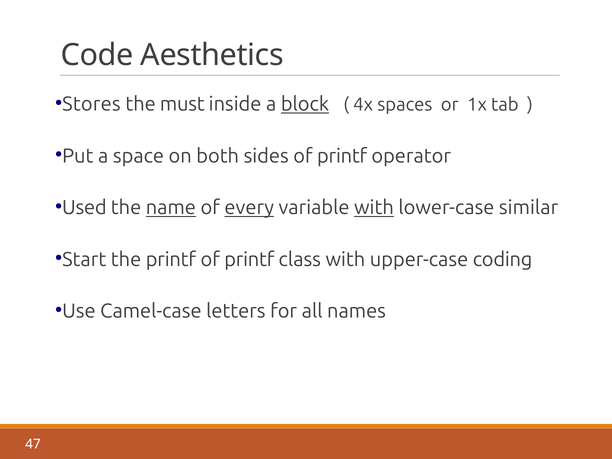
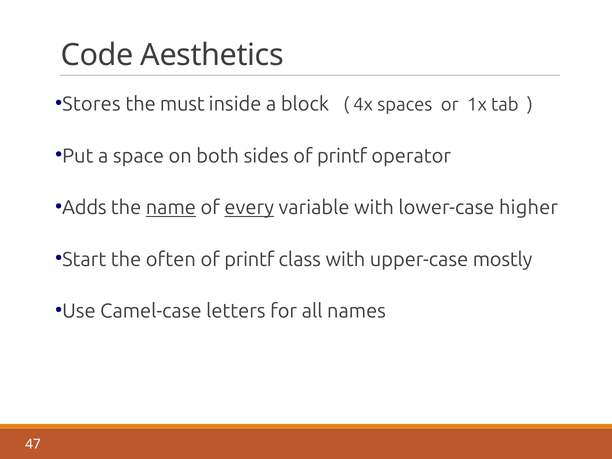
block underline: present -> none (305, 104)
Used: Used -> Adds (84, 208)
with underline: present -> none (374, 208)
similar: similar -> higher (529, 208)
the printf: printf -> often (171, 260)
coding: coding -> mostly (503, 260)
